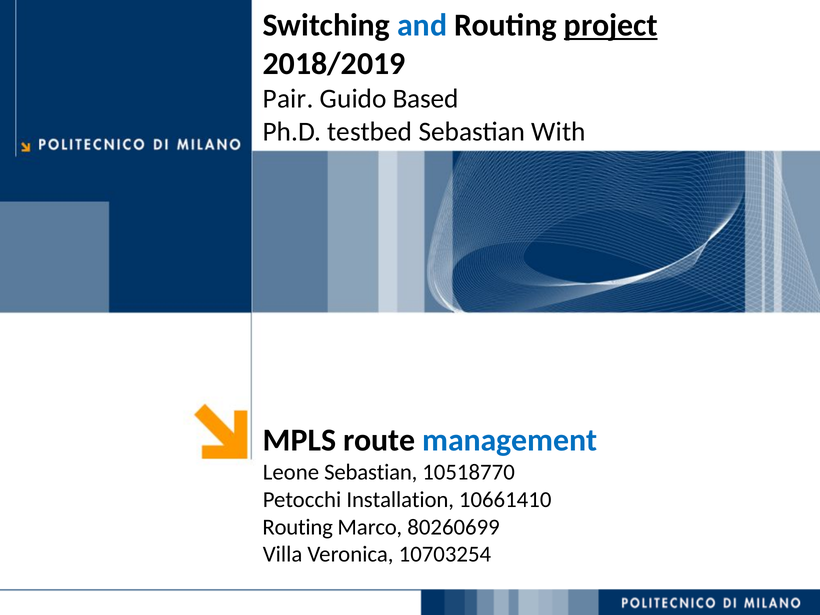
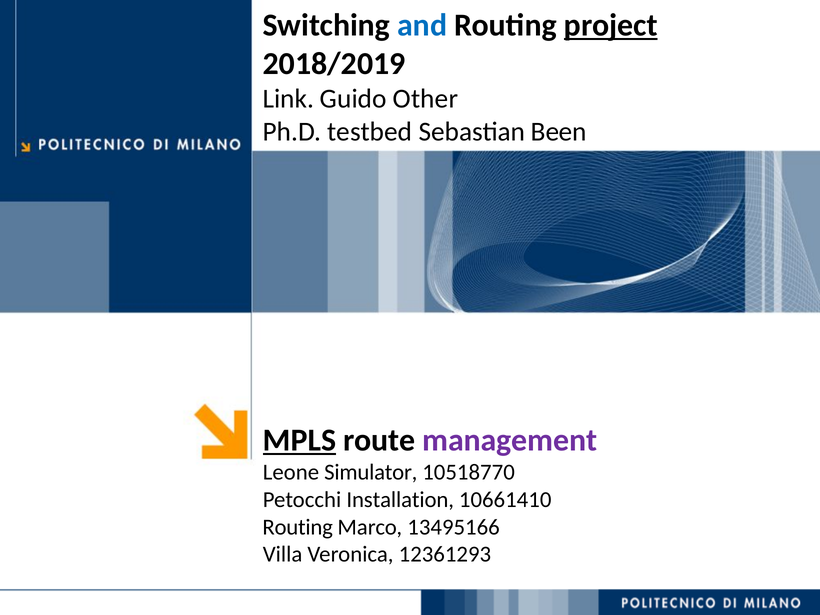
Pair: Pair -> Link (288, 99)
Based: Based -> Other (426, 99)
With: With -> Been (559, 132)
MPLS underline: none -> present (299, 440)
management colour: blue -> purple (510, 440)
Leone Sebastian: Sebastian -> Simulator (371, 472)
80260699: 80260699 -> 13495166 (454, 527)
10703254: 10703254 -> 12361293 (445, 554)
